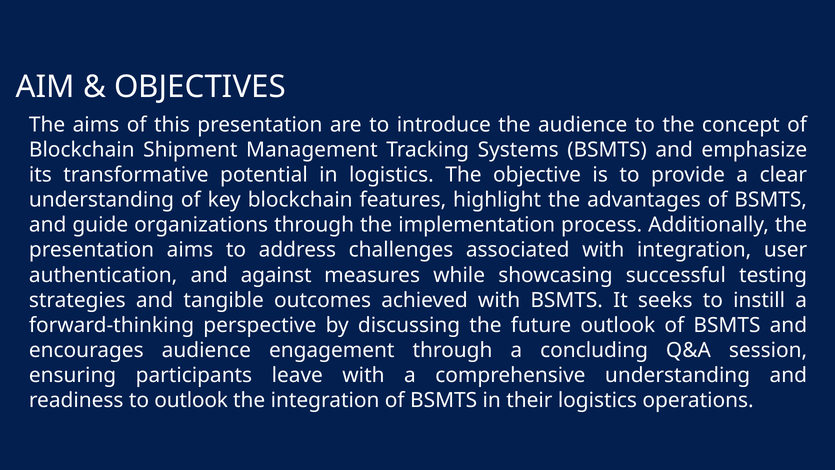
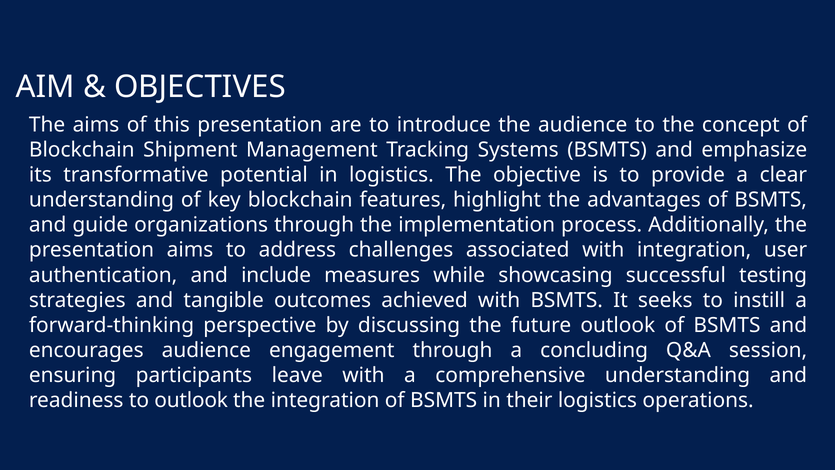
against: against -> include (276, 275)
